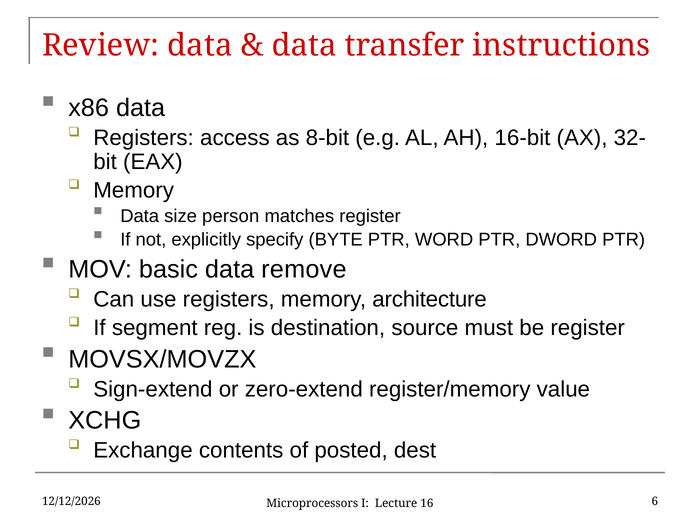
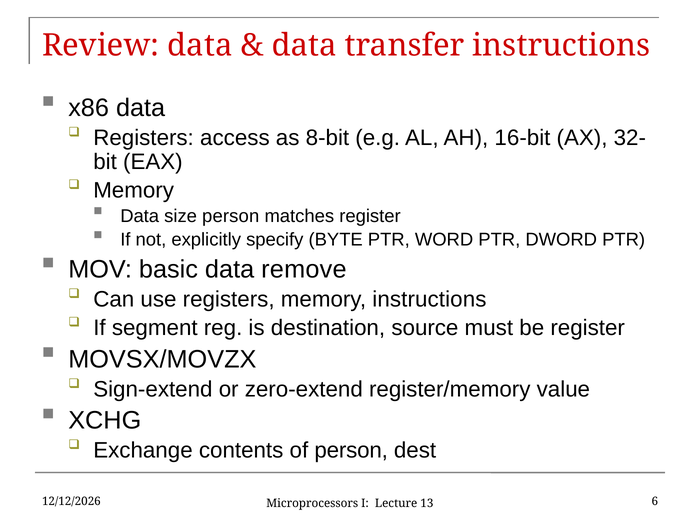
memory architecture: architecture -> instructions (429, 299)
of posted: posted -> person (351, 450)
16: 16 -> 13 (427, 504)
